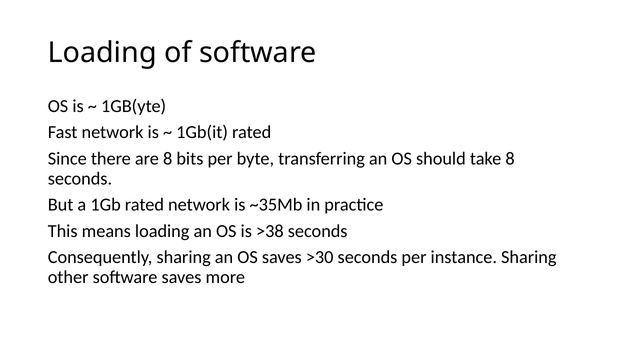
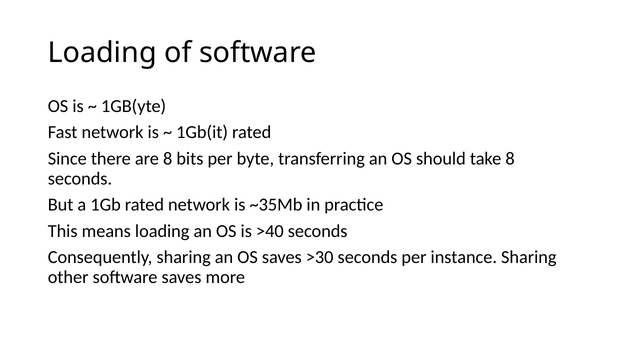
>38: >38 -> >40 (270, 231)
